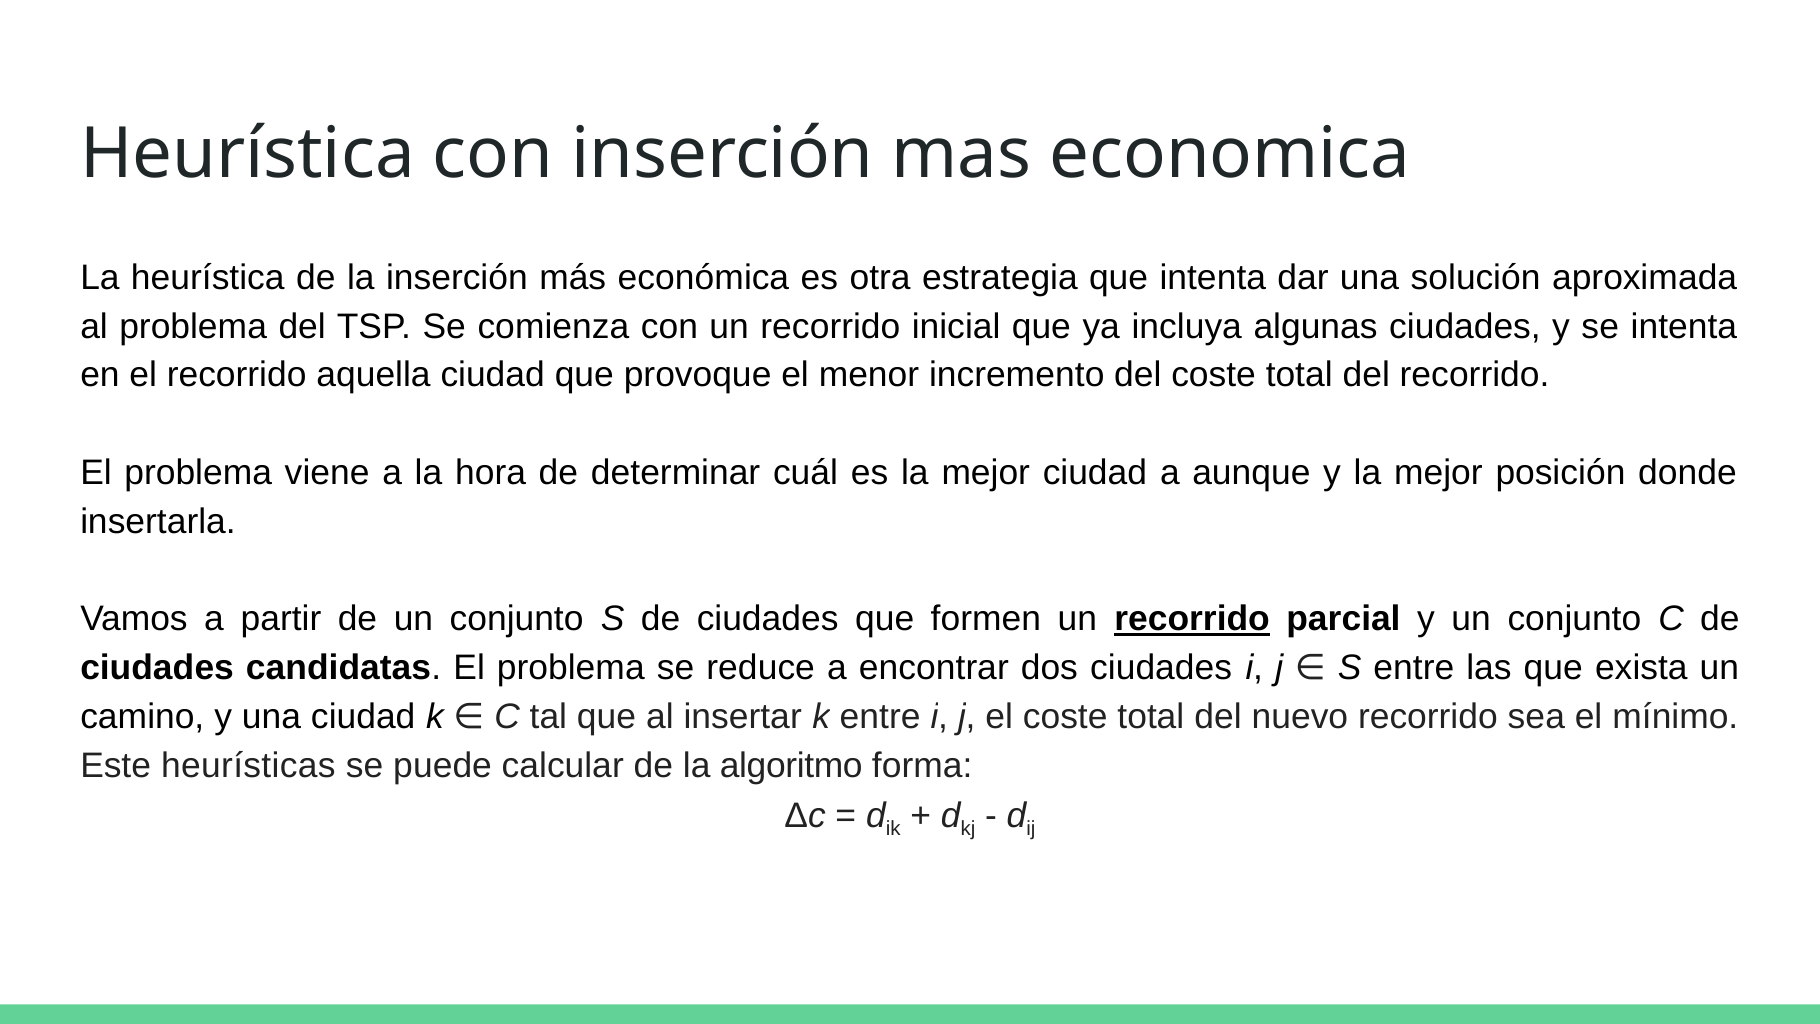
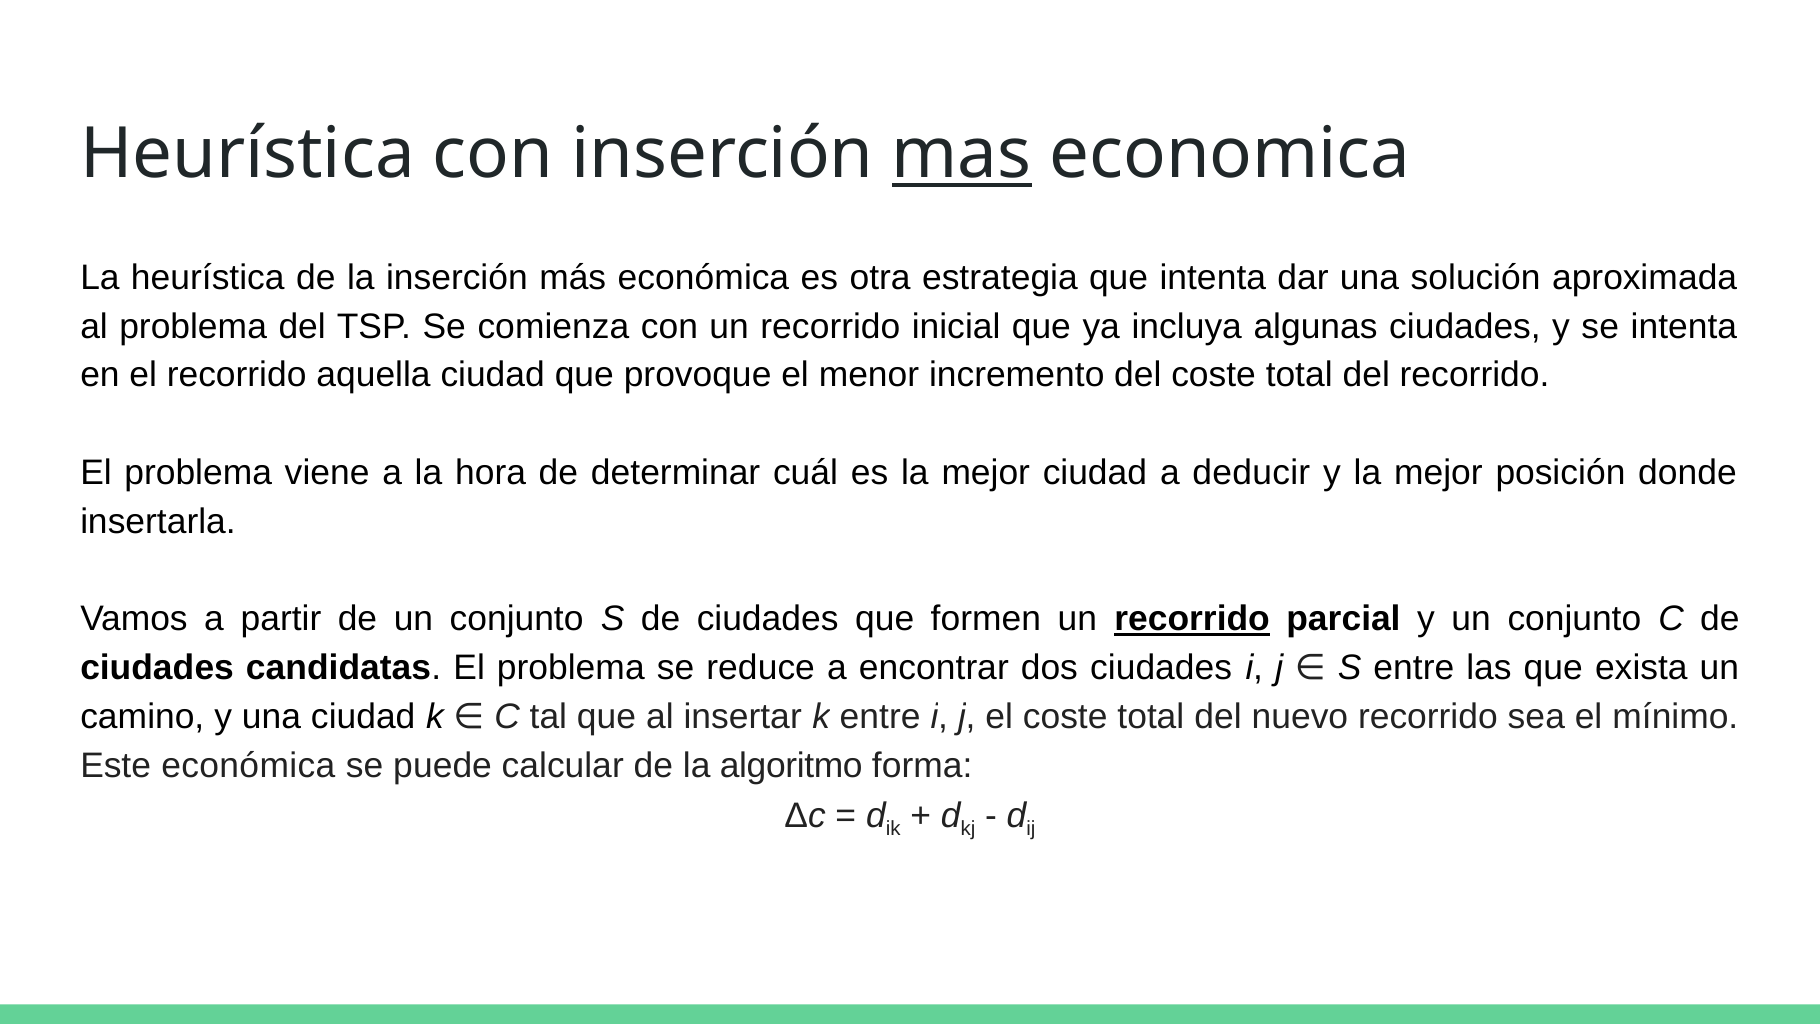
mas underline: none -> present (962, 154)
aunque: aunque -> deducir (1251, 473)
Este heurísticas: heurísticas -> económica (248, 766)
